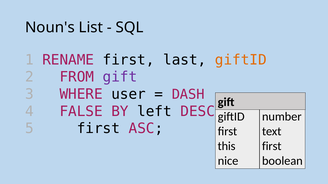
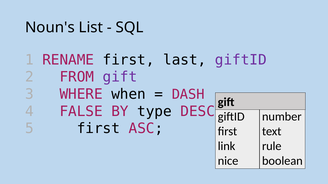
giftID colour: orange -> purple (241, 60)
user: user -> when (129, 94)
left: left -> type (154, 112)
this: this -> link (227, 147)
first: first -> rule (272, 147)
